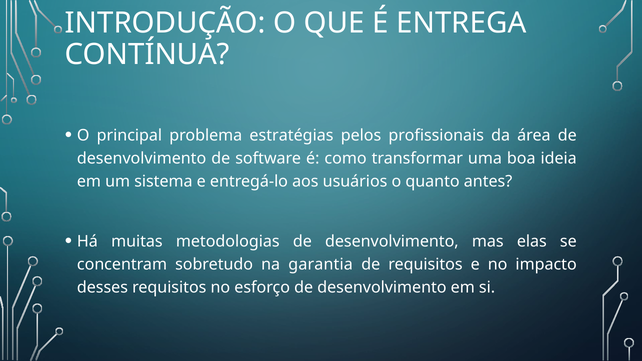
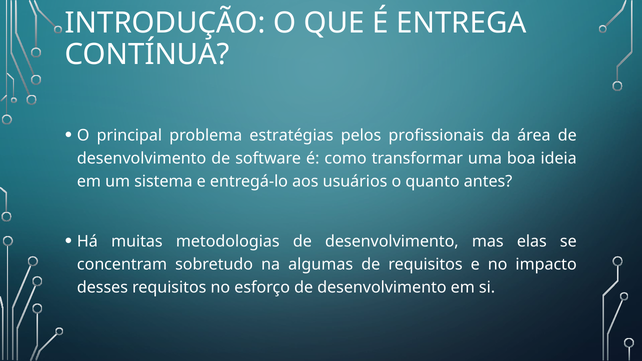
garantia: garantia -> algumas (321, 264)
